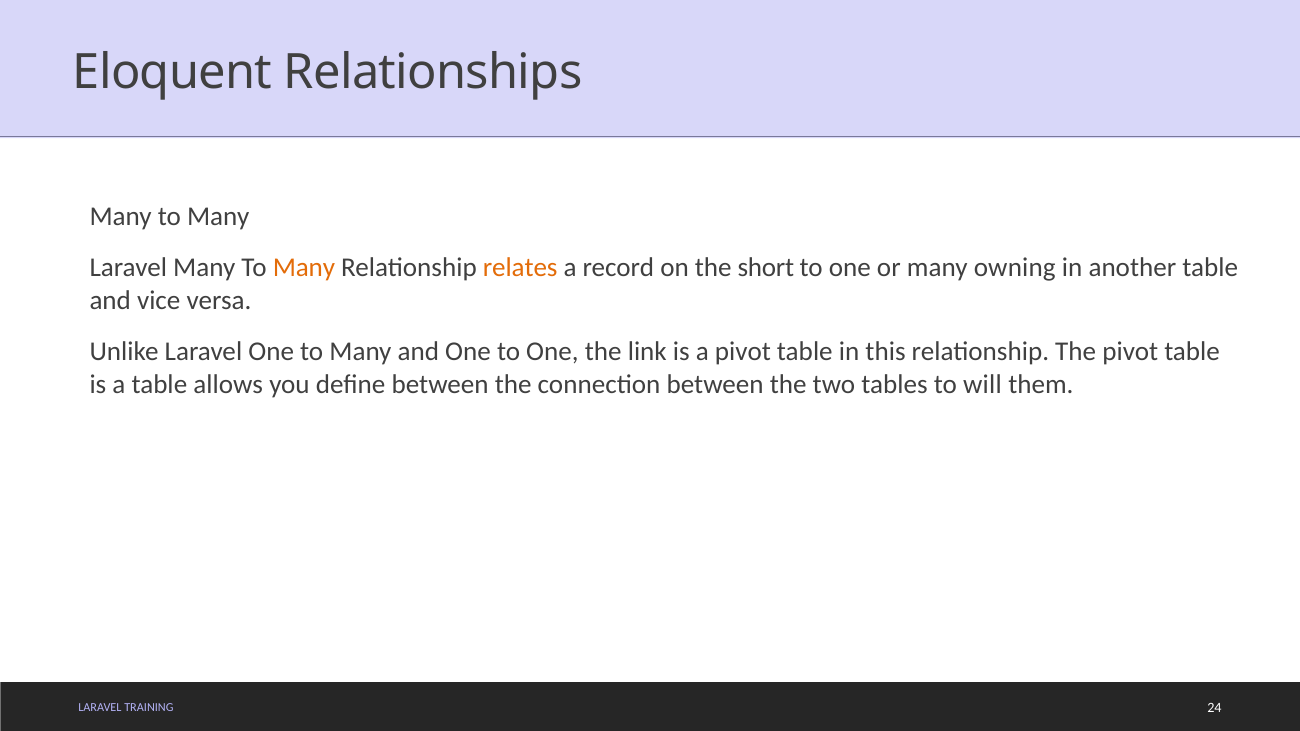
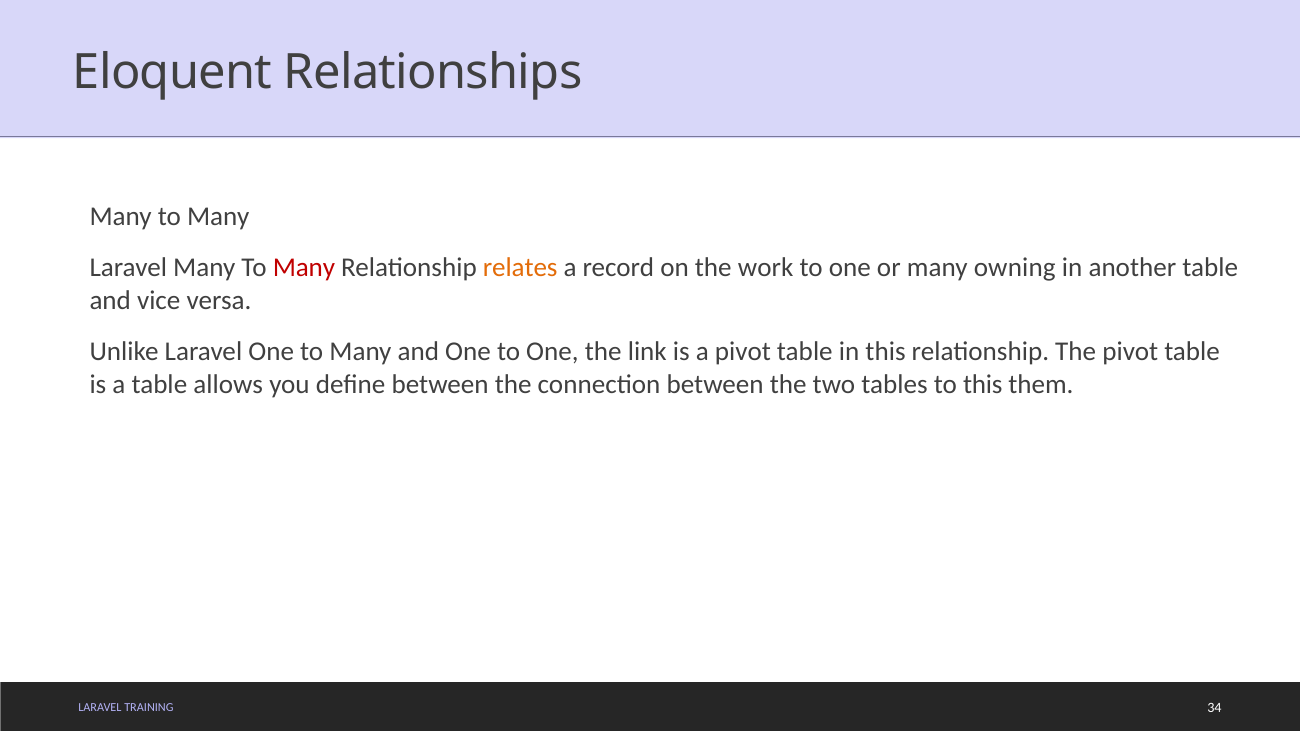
Many colour: orange -> red (304, 268)
short: short -> work (766, 268)
to will: will -> this (983, 384)
24: 24 -> 34 (1214, 708)
